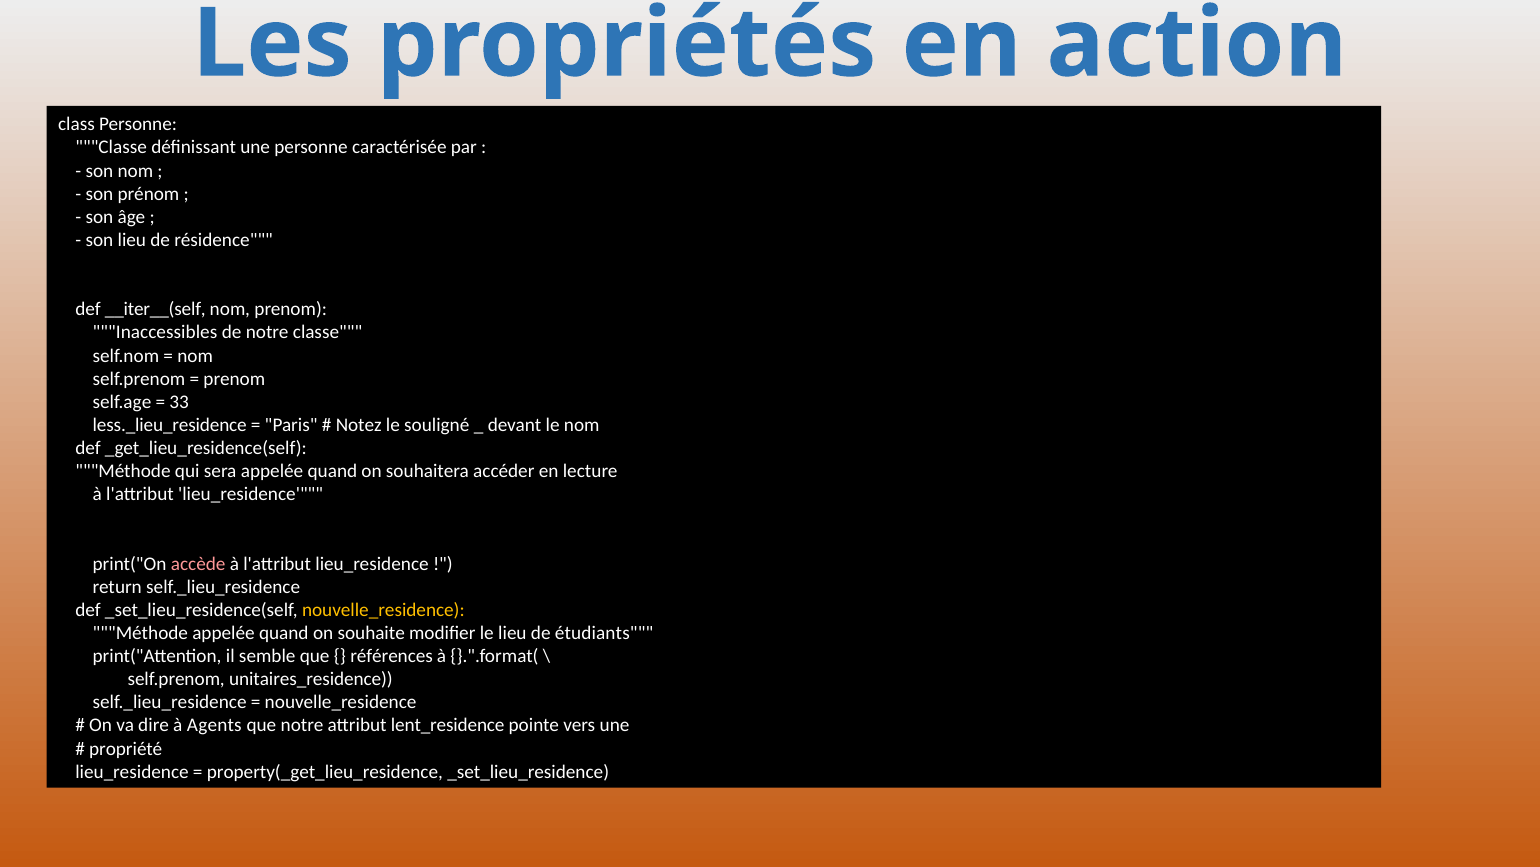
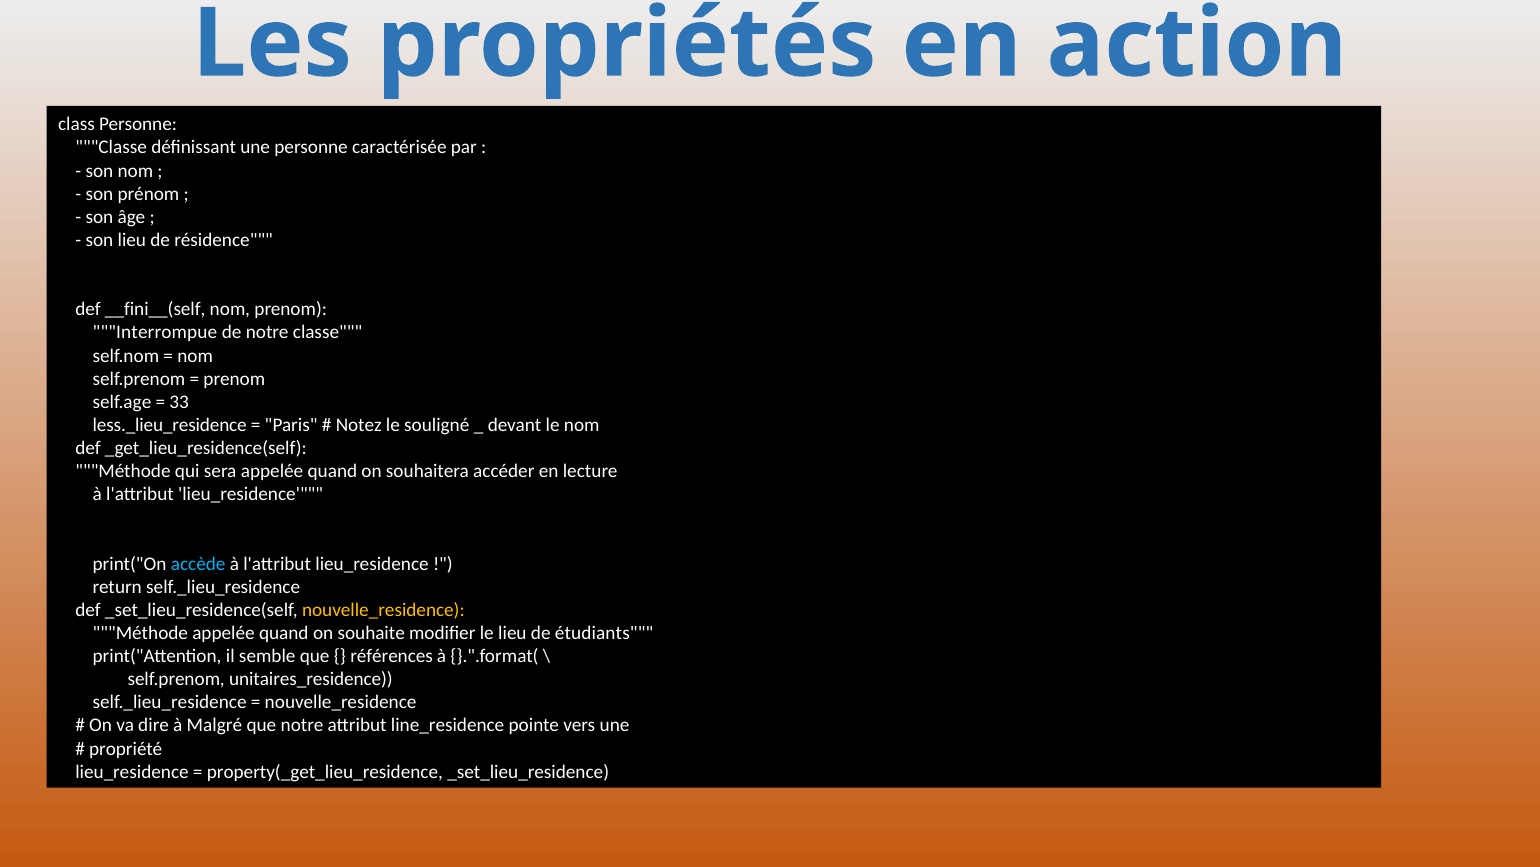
__iter__(self: __iter__(self -> __fini__(self (155, 309)
Inaccessibles: Inaccessibles -> Interrompue (155, 332)
accède colour: pink -> light blue (198, 563)
Agents: Agents -> Malgré (214, 725)
lent_residence: lent_residence -> line_residence (448, 725)
